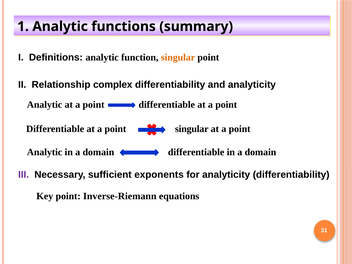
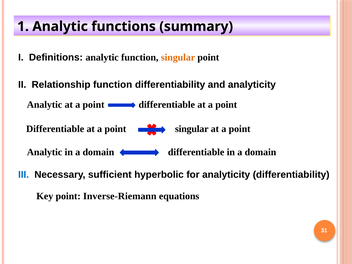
Relationship complex: complex -> function (113, 85)
III colour: purple -> blue (24, 175)
exponents: exponents -> hyperbolic (159, 175)
